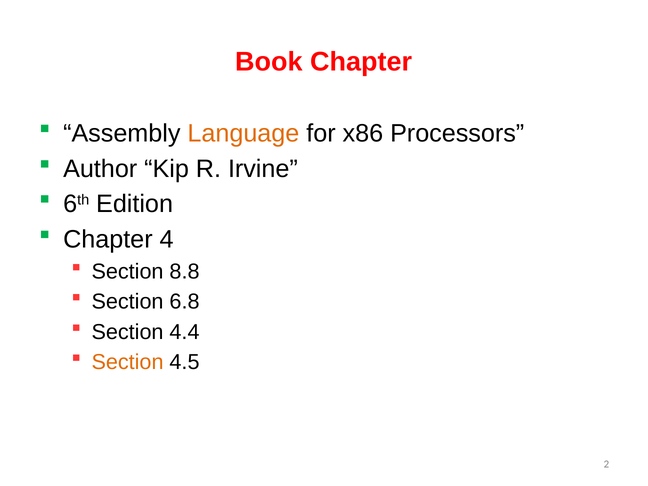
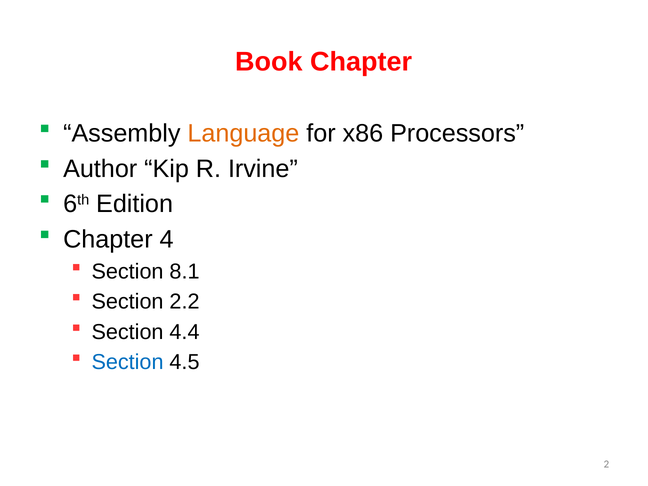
8.8: 8.8 -> 8.1 (185, 272)
6.8: 6.8 -> 2.2 (185, 302)
Section colour: orange -> blue (128, 362)
